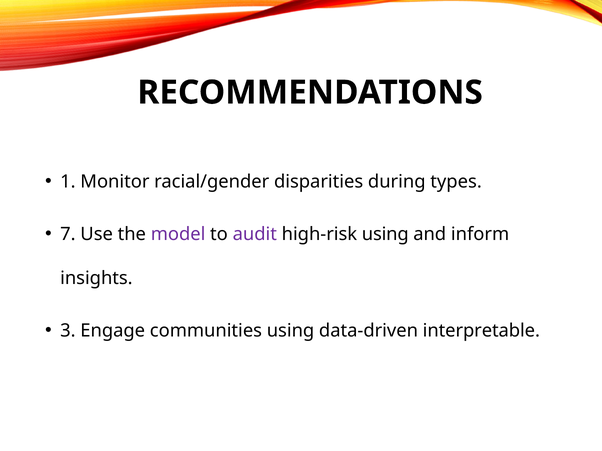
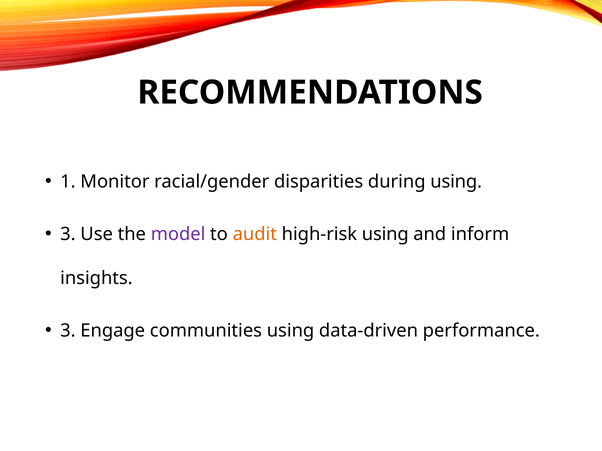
during types: types -> using (456, 182)
7: 7 -> 3 (68, 234)
audit colour: purple -> orange (255, 234)
interpretable: interpretable -> performance (481, 331)
